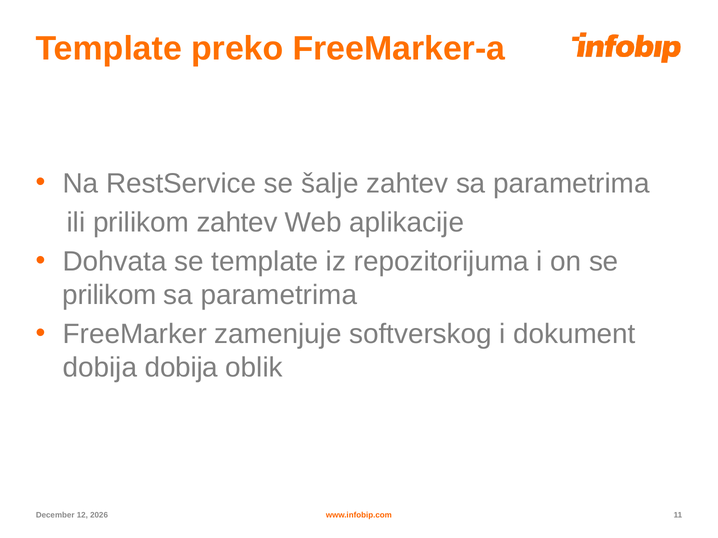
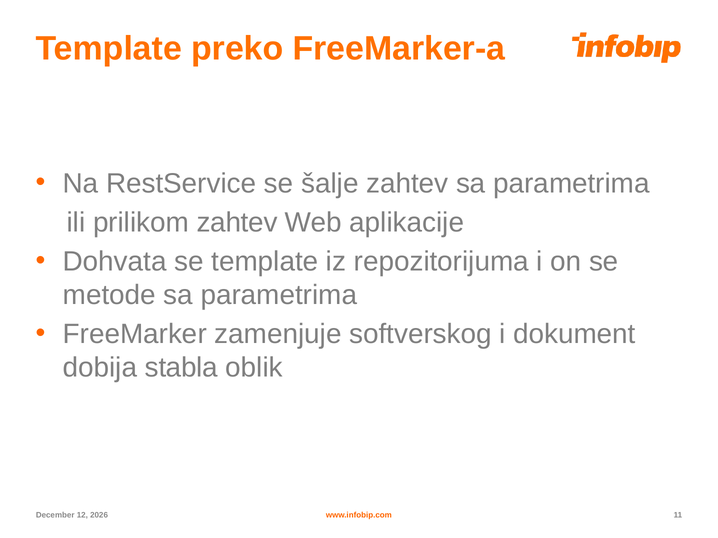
prilikom: prilikom -> metode (109, 295)
dobija dobija: dobija -> stabla (181, 368)
